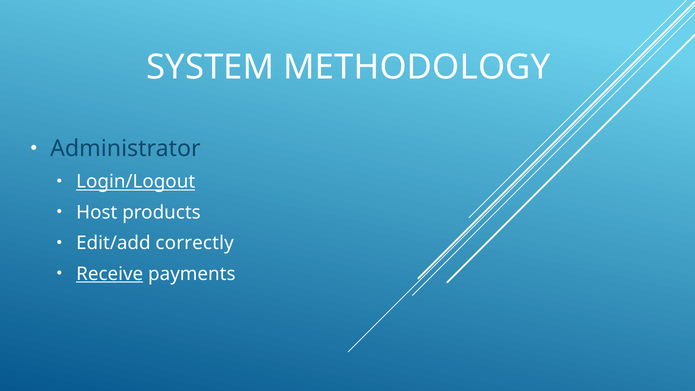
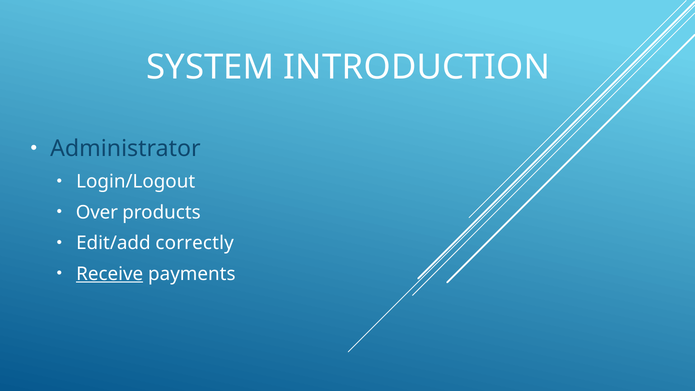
METHODOLOGY: METHODOLOGY -> INTRODUCTION (417, 67)
Login/Logout underline: present -> none (136, 182)
Host: Host -> Over (97, 212)
